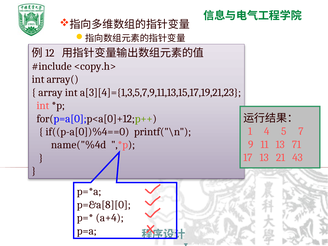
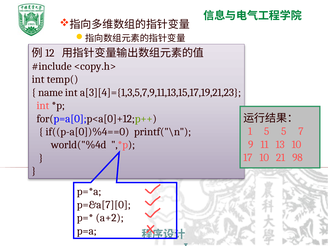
array(: array( -> temp( (63, 79)
array: array -> name (50, 92)
1 4: 4 -> 5 (267, 131)
13 71: 71 -> 10 (296, 145)
name("%4d: name("%4d -> world("%4d (79, 145)
17 13: 13 -> 10 (264, 158)
43: 43 -> 98 (297, 158)
p=&a[8][0: p=&a[8][0 -> p=&a[7][0 (104, 205)
a+4: a+4 -> a+2 (110, 218)
